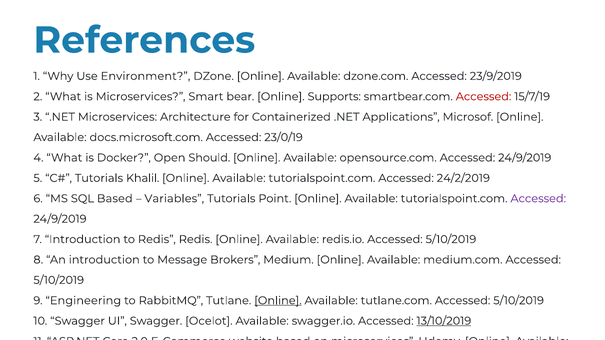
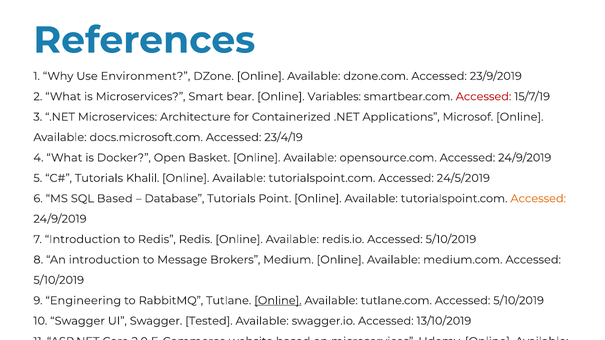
Supports: Supports -> Variables (334, 97)
23/0/19: 23/0/19 -> 23/4/19 (284, 137)
Should: Should -> Basket (209, 158)
24/2/2019: 24/2/2019 -> 24/5/2019 (463, 178)
Variables: Variables -> Database (174, 199)
Accessed colour: purple -> orange (538, 199)
Ocelot: Ocelot -> Tested (209, 321)
13/10/2019 underline: present -> none (444, 321)
